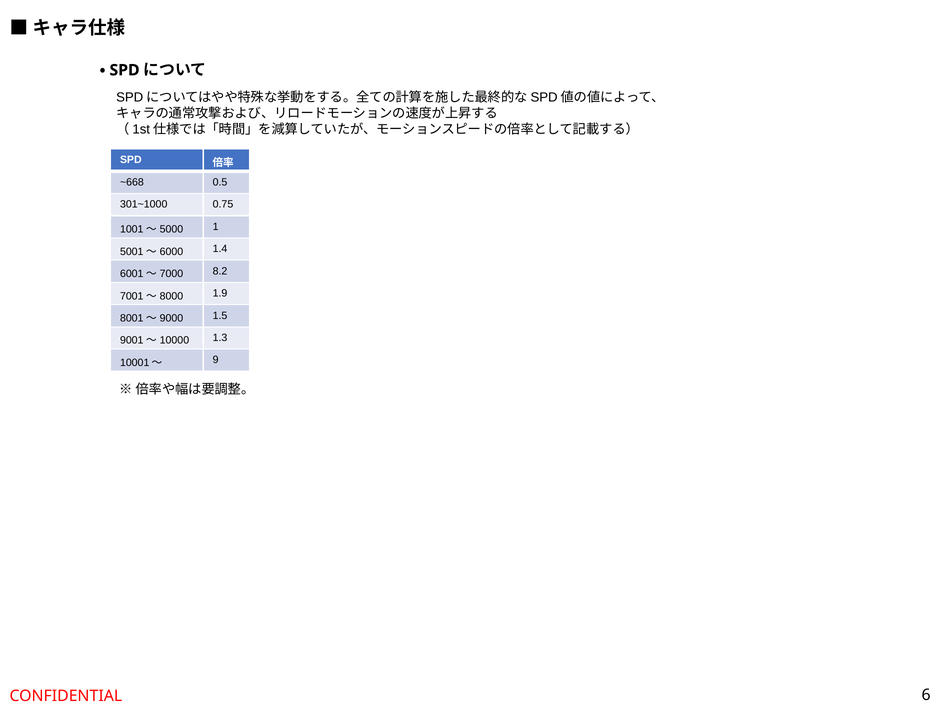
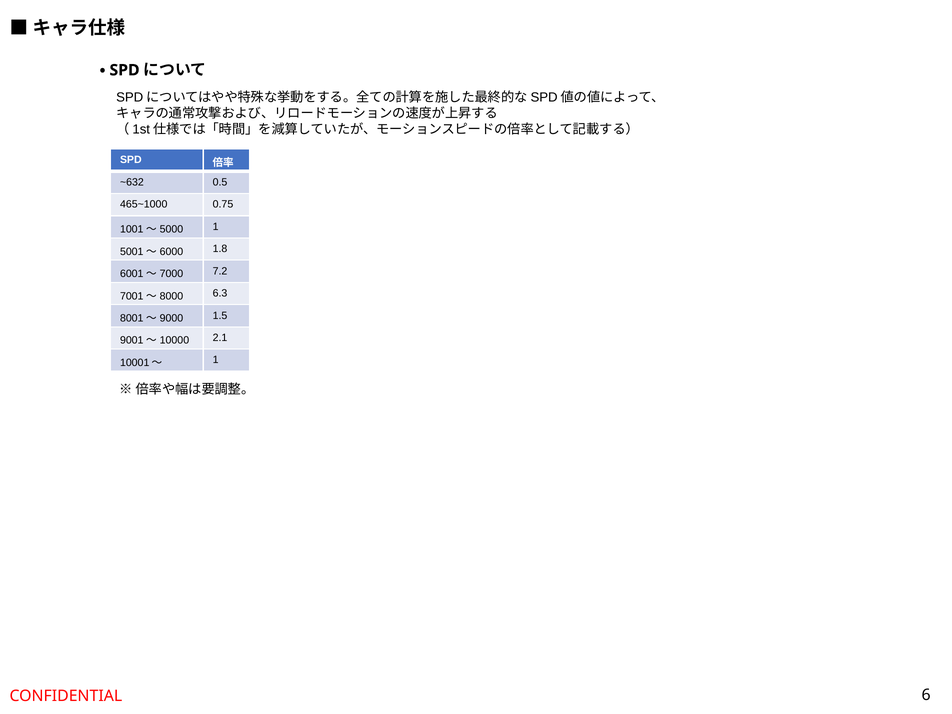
~668: ~668 -> ~632 (132, 182)
301~1000: 301~1000 -> 465~1000 (144, 204)
1.4: 1.4 -> 1.8 (220, 249)
8.2: 8.2 -> 7.2 (220, 271)
1.9: 1.9 -> 6.3 (220, 293)
1.3: 1.3 -> 2.1 (220, 338)
10001～ 9: 9 -> 1 (216, 360)
